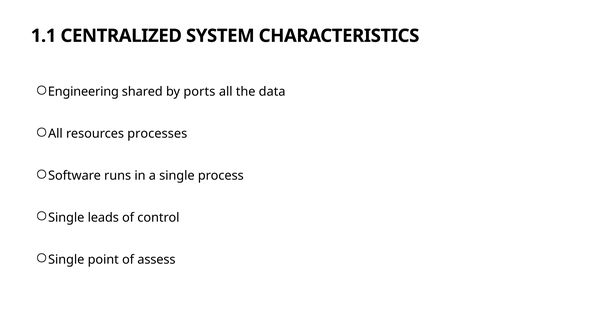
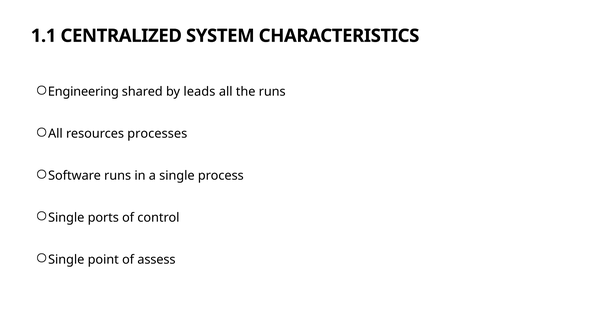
ports: ports -> leads (199, 92)
the data: data -> runs (272, 92)
leads: leads -> ports (103, 217)
